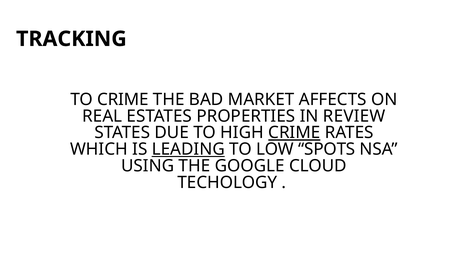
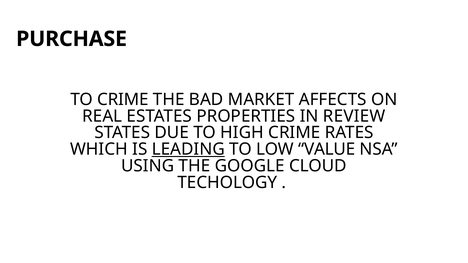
TRACKING: TRACKING -> PURCHASE (72, 39)
CRIME underline: present -> none (294, 133)
SPOTS: SPOTS -> VALUE (327, 149)
